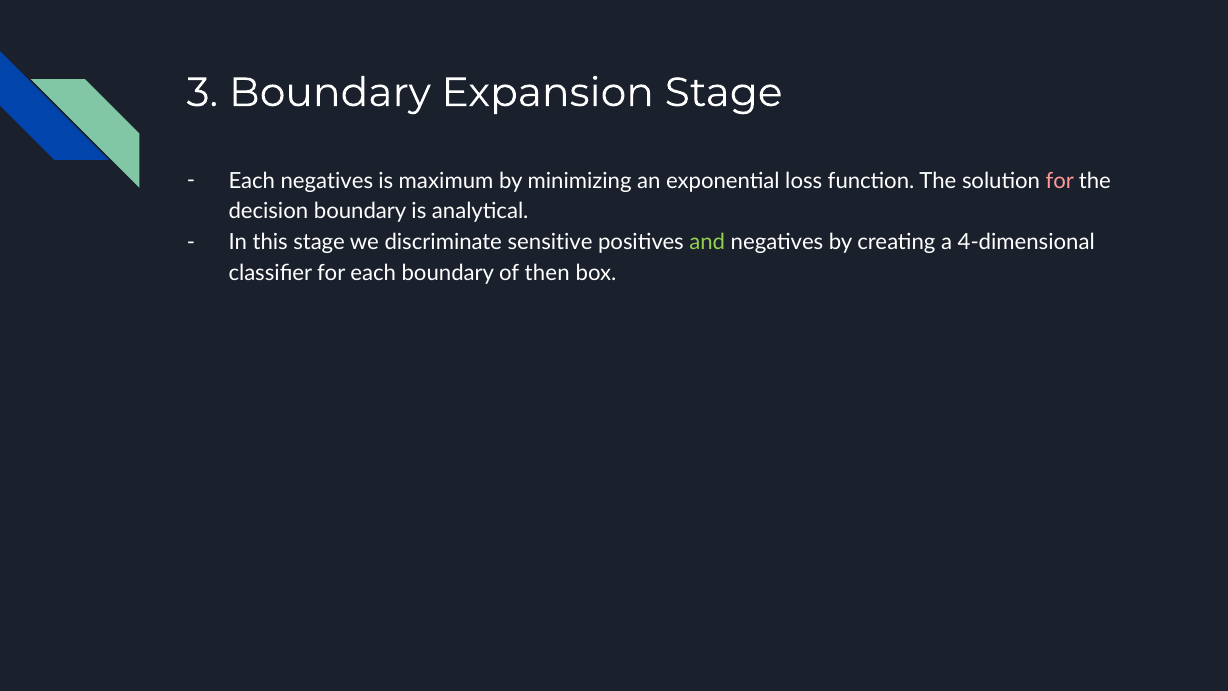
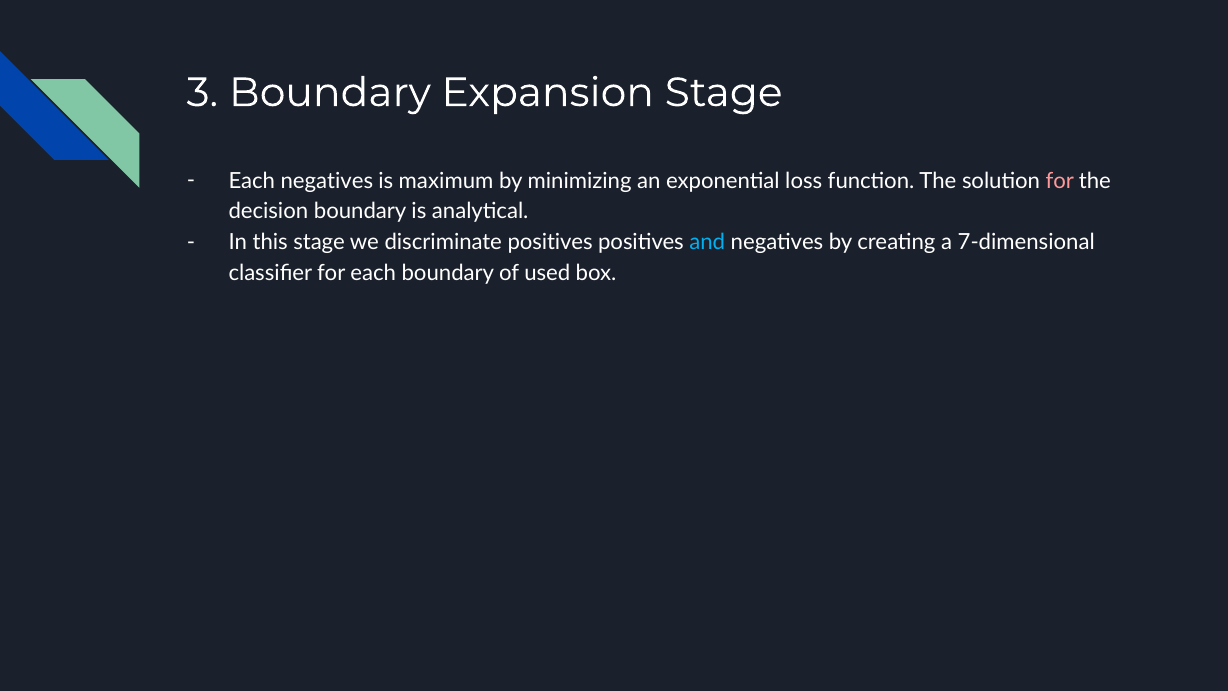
discriminate sensitive: sensitive -> positives (550, 242)
and colour: light green -> light blue (707, 242)
4-dimensional: 4-dimensional -> 7-dimensional (1026, 242)
then: then -> used (547, 273)
